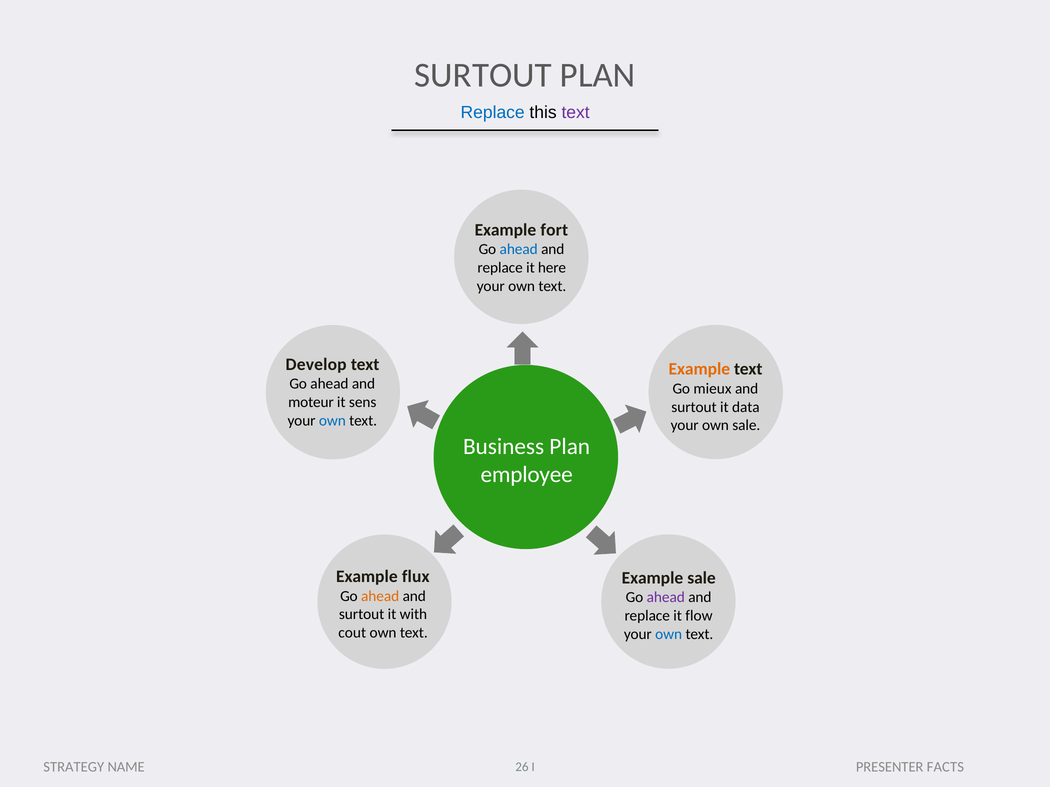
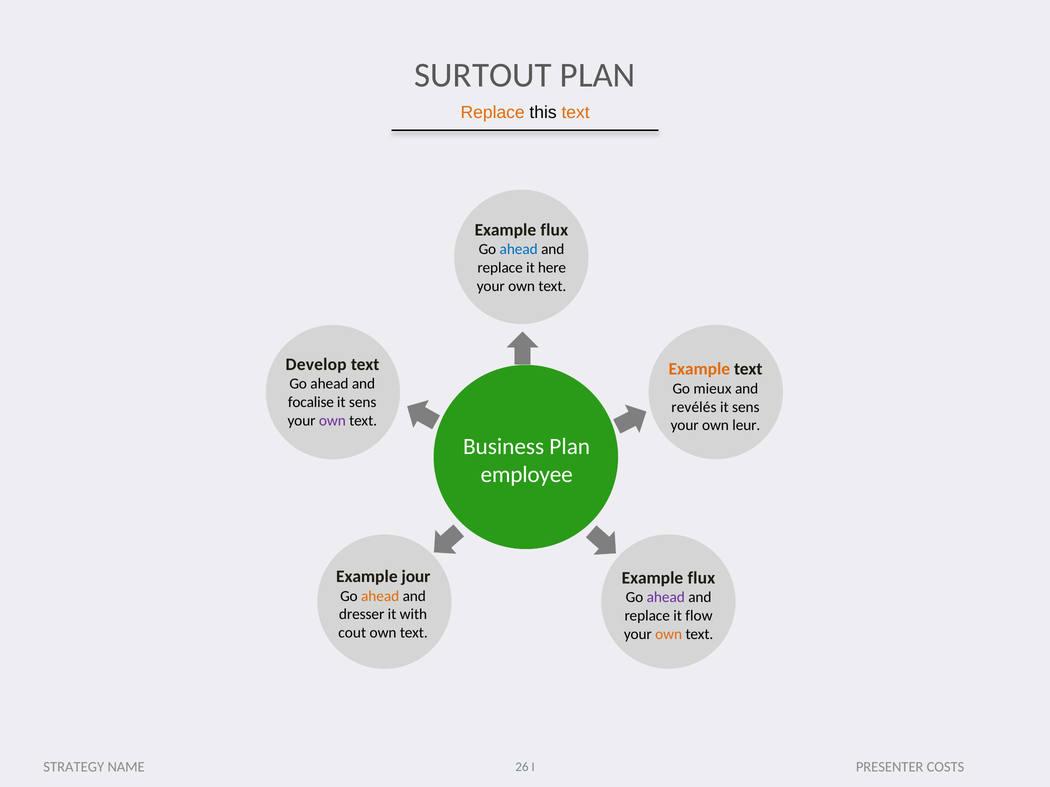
Replace colour: blue -> orange (493, 112)
text colour: purple -> orange (576, 112)
fort: fort -> flux (554, 230)
moteur: moteur -> focalise (311, 403)
surtout: surtout -> revélés (694, 407)
data: data -> sens (746, 407)
own colour: blue -> purple (332, 421)
own sale: sale -> leur (746, 426)
flux: flux -> jour (416, 577)
sale: sale -> flux (701, 578)
surtout: surtout -> dresser (362, 615)
own colour: blue -> orange (669, 635)
FACTS: FACTS -> COSTS (945, 768)
